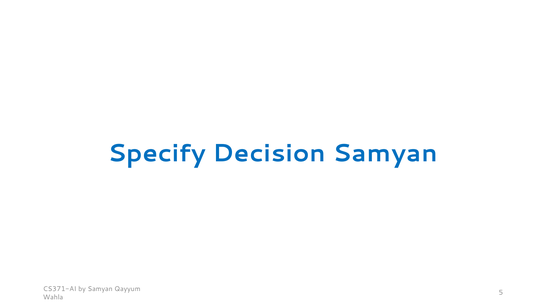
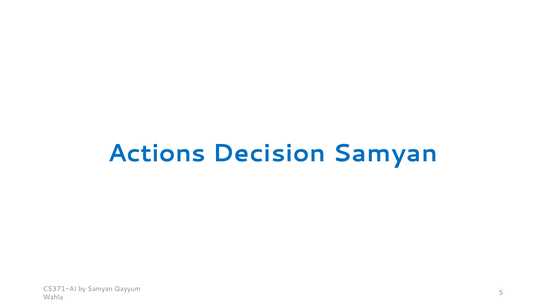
Specify: Specify -> Actions (157, 153)
